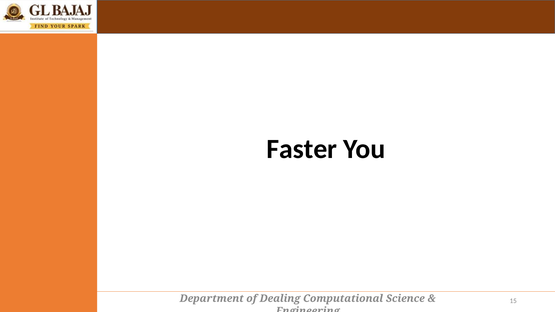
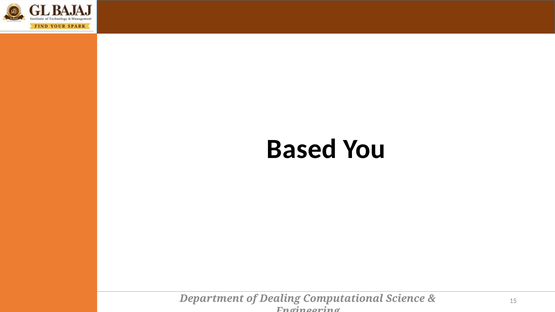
Faster: Faster -> Based (302, 149)
